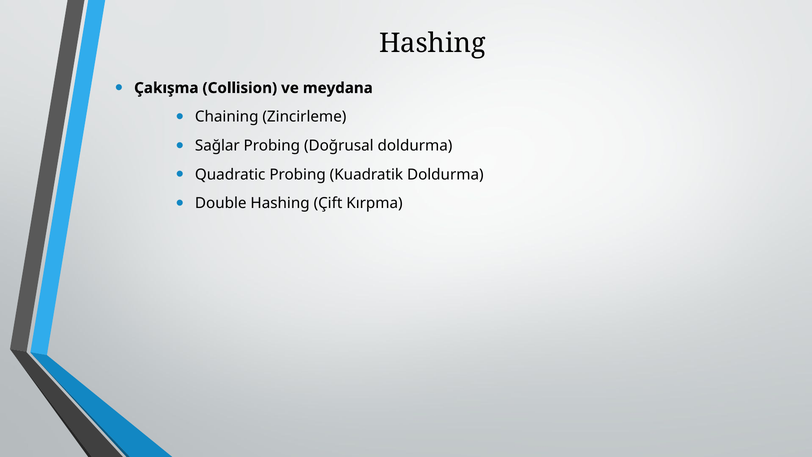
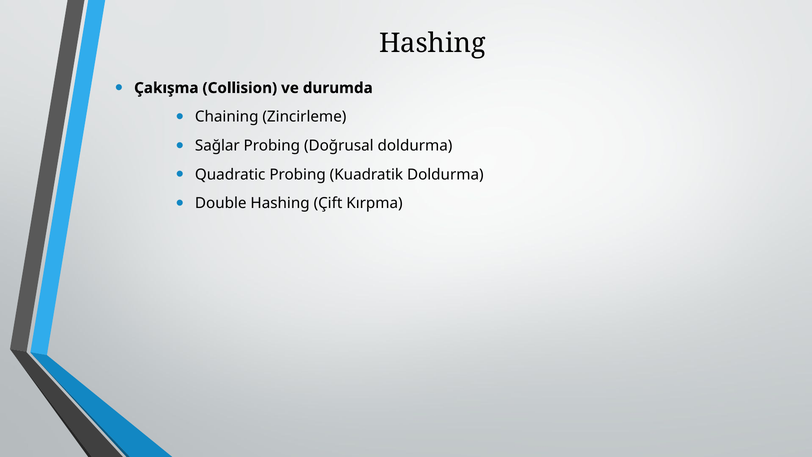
meydana: meydana -> durumda (338, 88)
